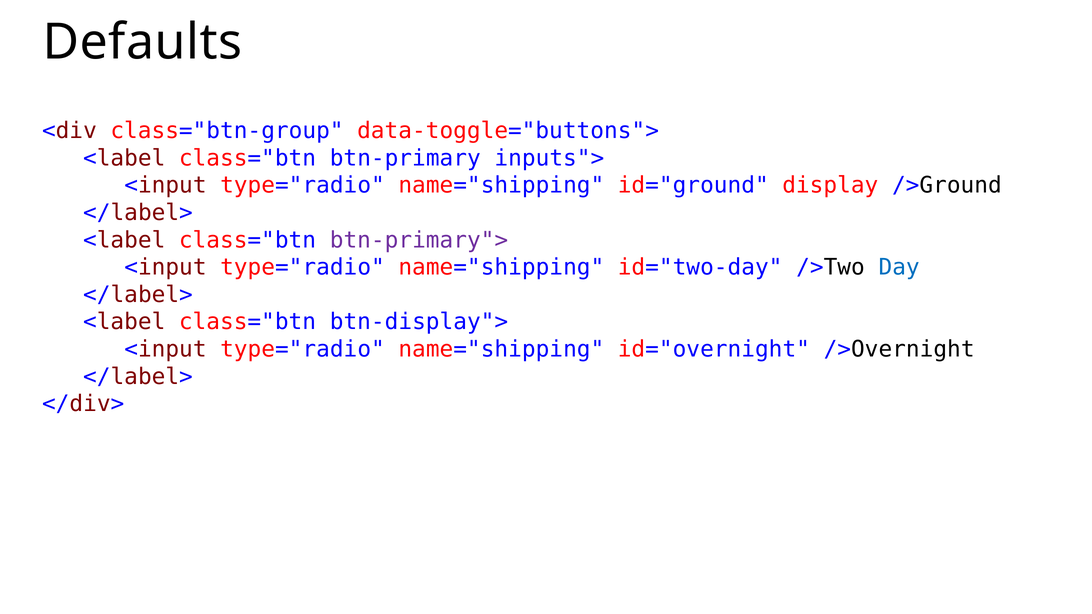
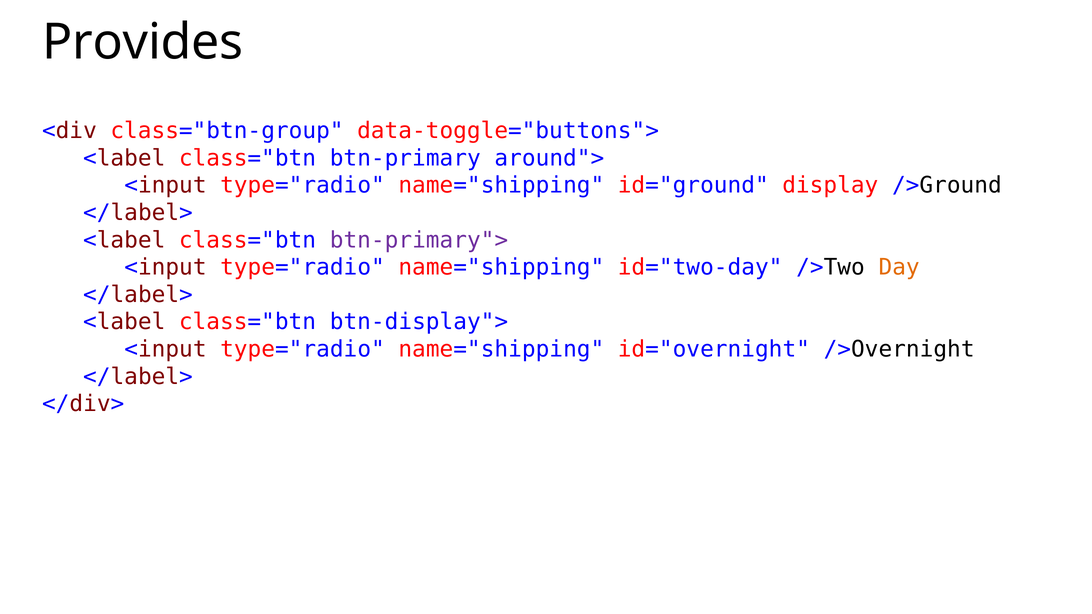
Defaults: Defaults -> Provides (143, 42)
inputs">: inputs"> -> around"> (549, 158)
Day colour: blue -> orange (899, 267)
